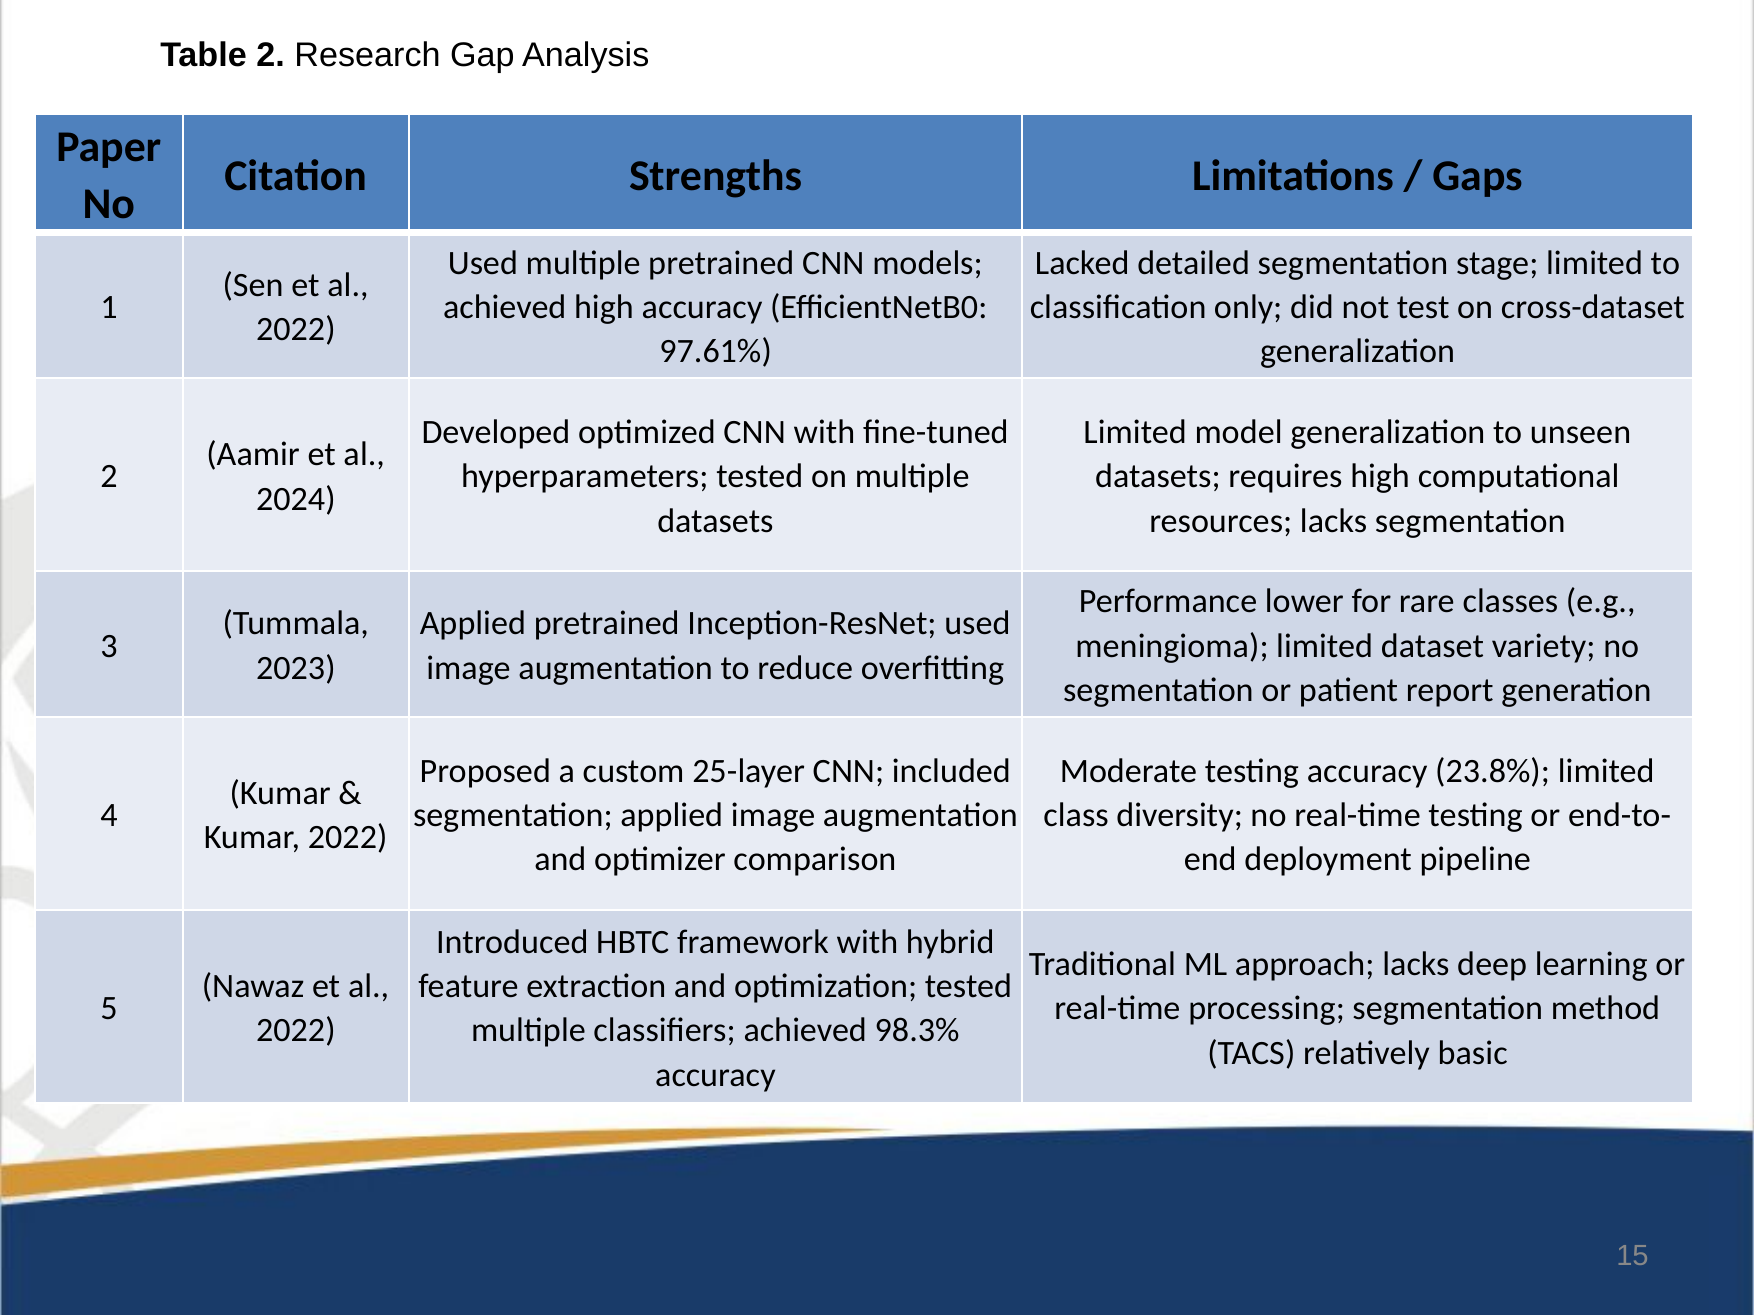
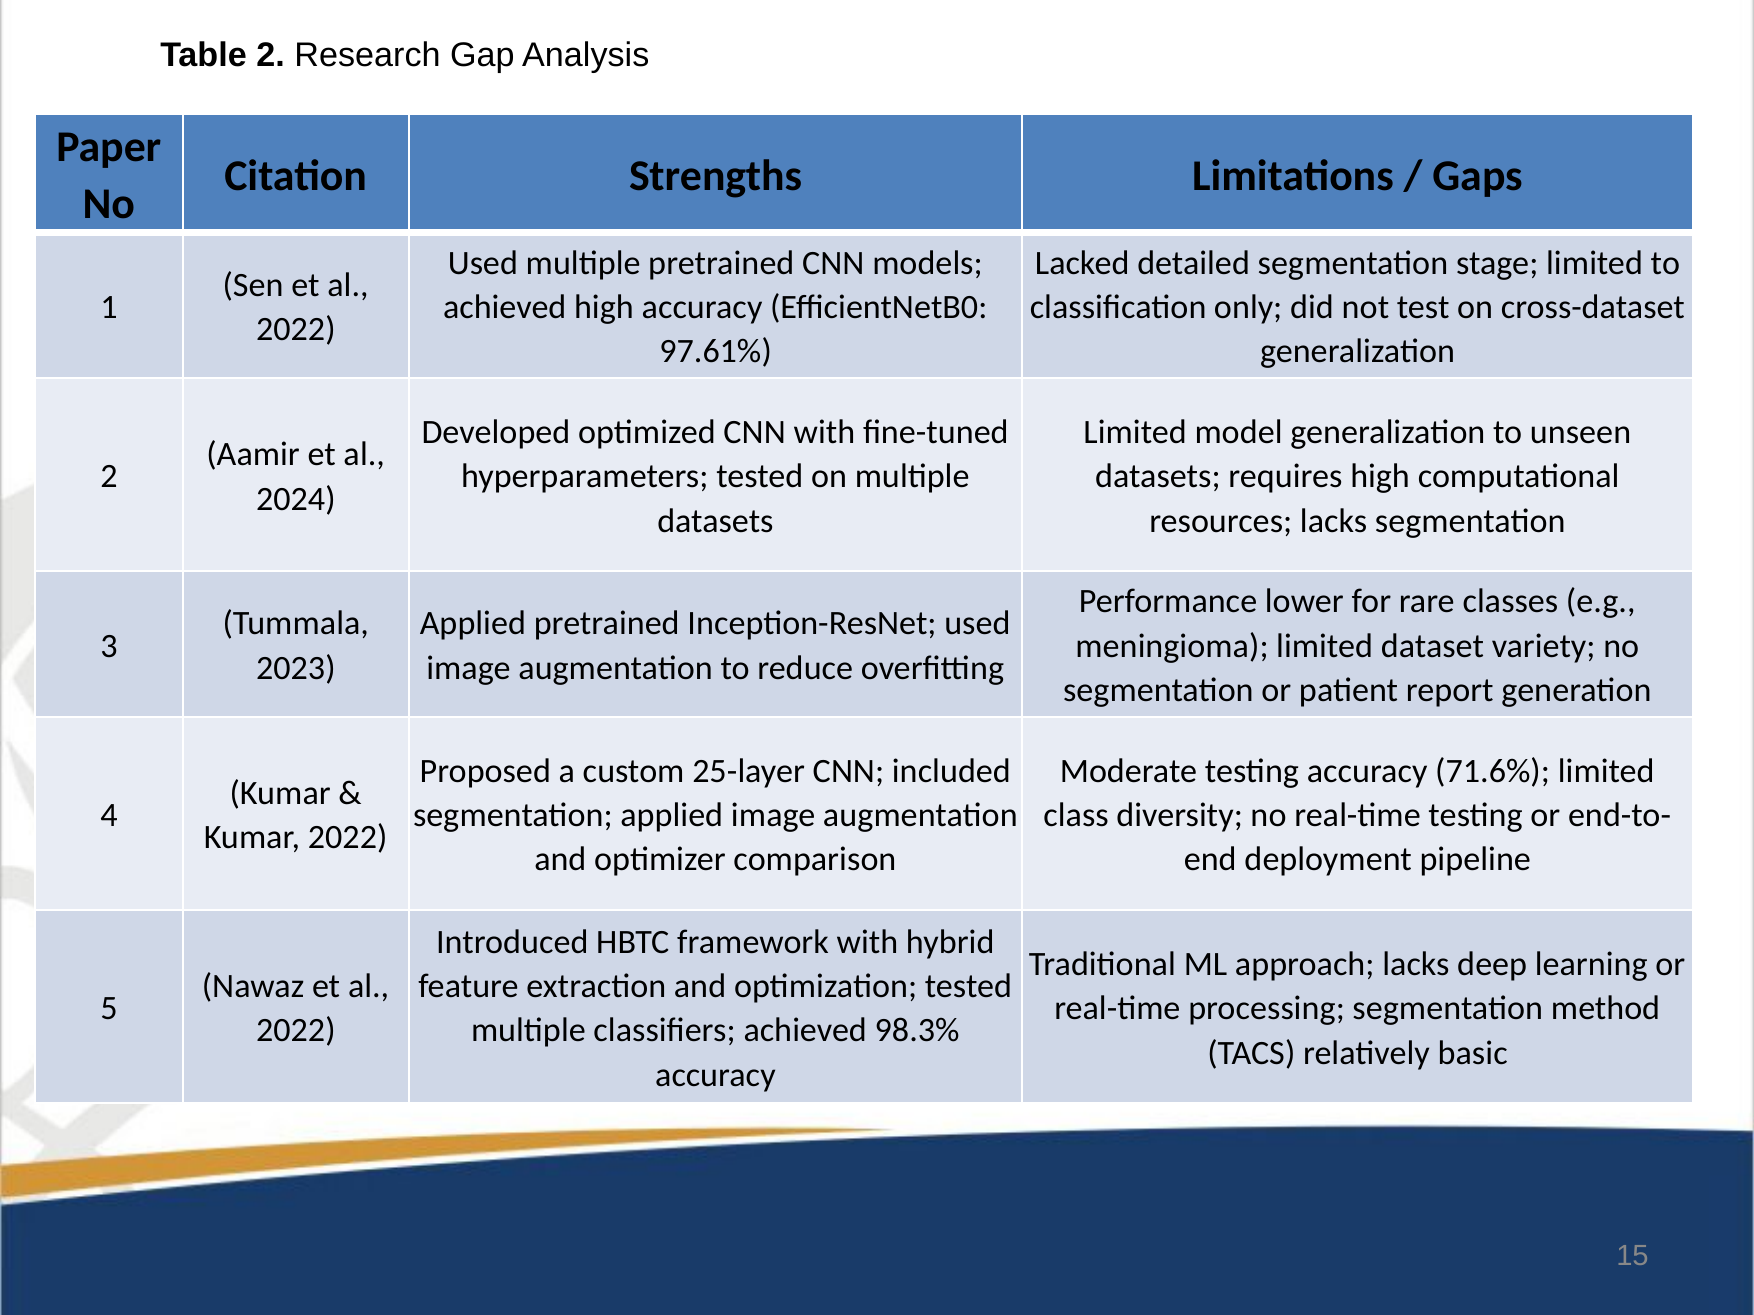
23.8%: 23.8% -> 71.6% (1493, 771)
